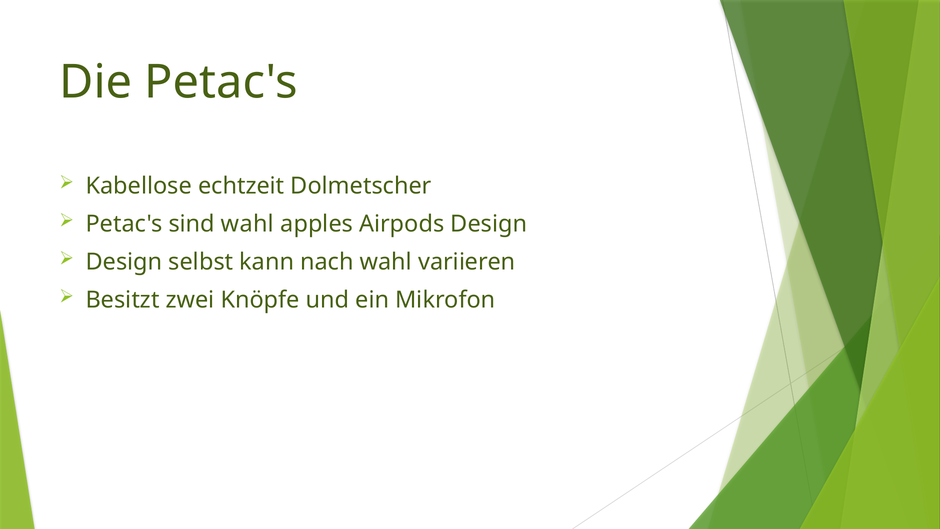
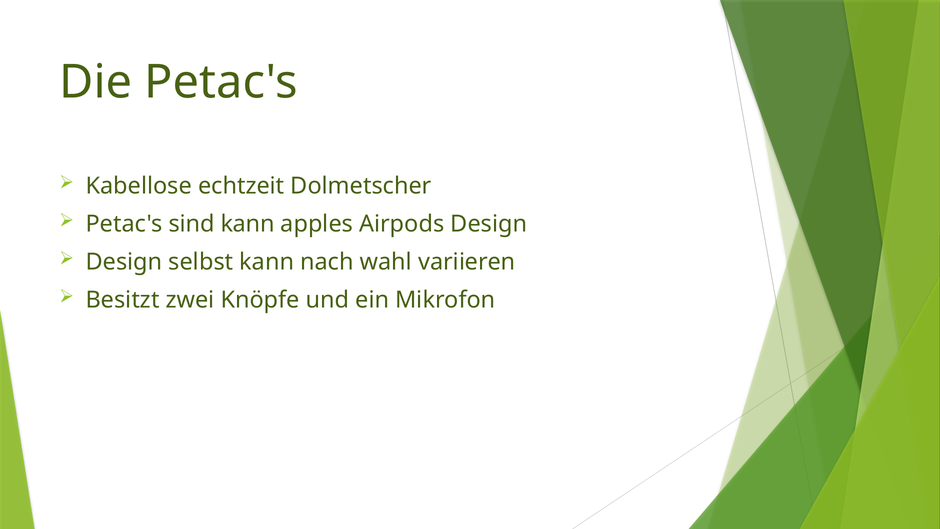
sind wahl: wahl -> kann (248, 224)
